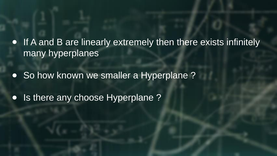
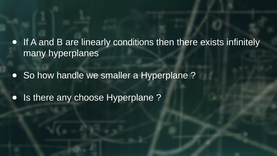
extremely: extremely -> conditions (133, 42)
known: known -> handle (70, 75)
